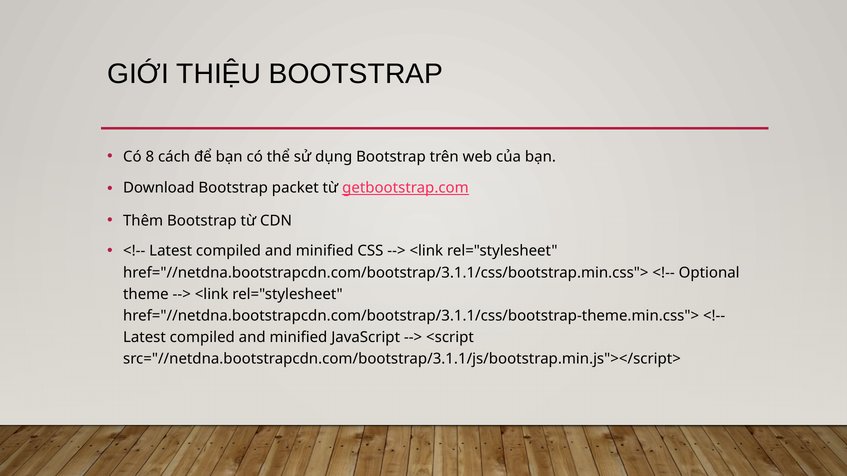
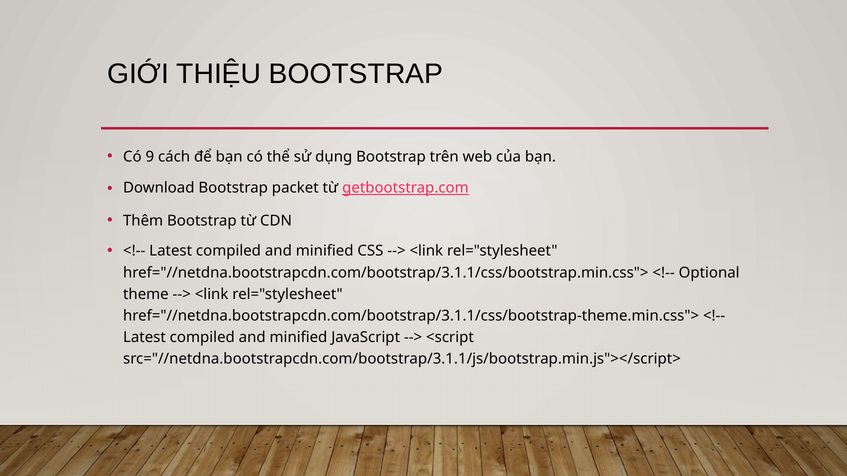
8: 8 -> 9 (150, 157)
